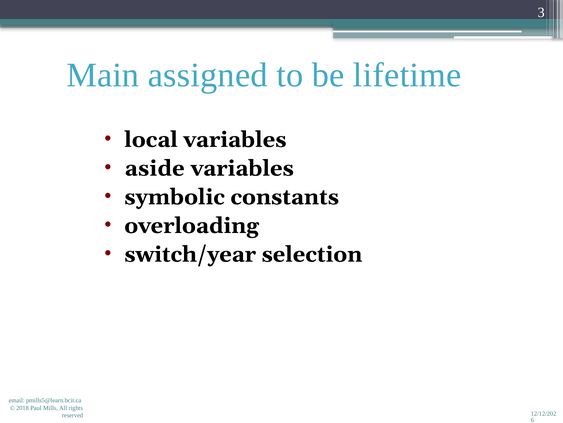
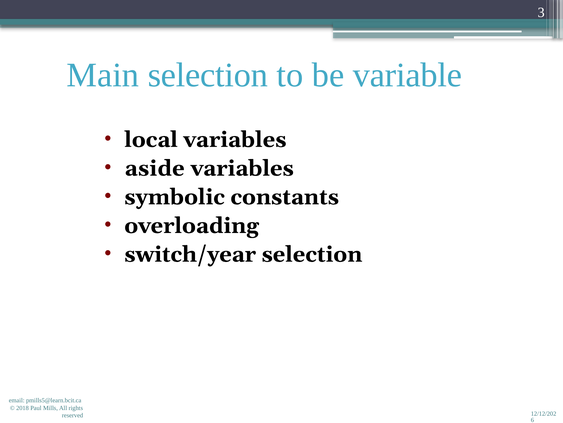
Main assigned: assigned -> selection (208, 75)
lifetime: lifetime -> variable (407, 75)
